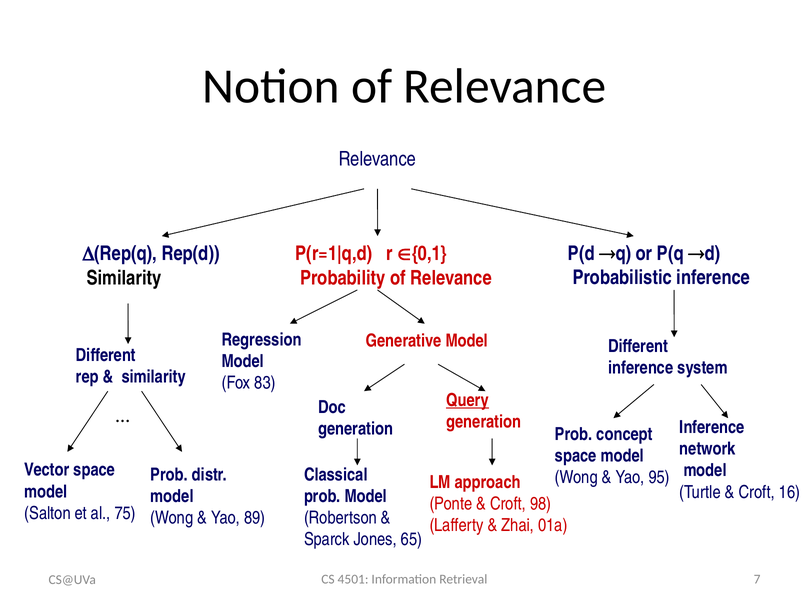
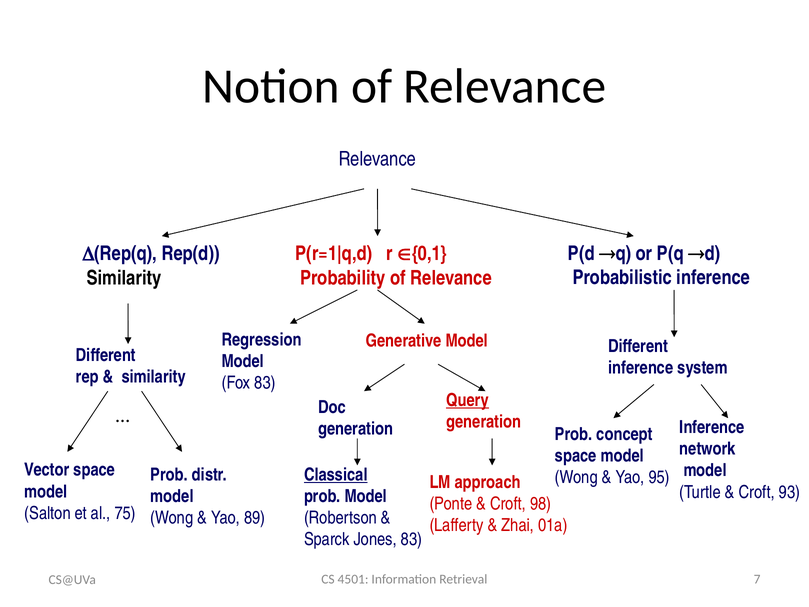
Classical underline: none -> present (336, 474)
16: 16 -> 93 (790, 492)
Jones 65: 65 -> 83 (412, 539)
